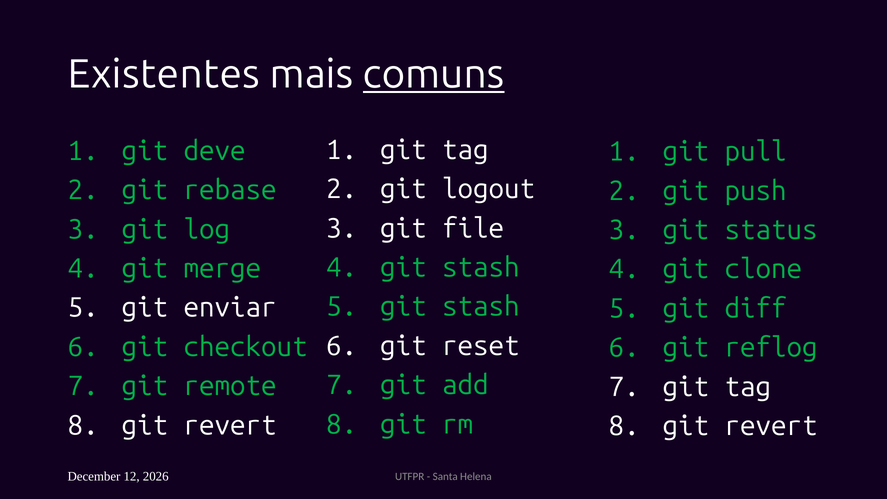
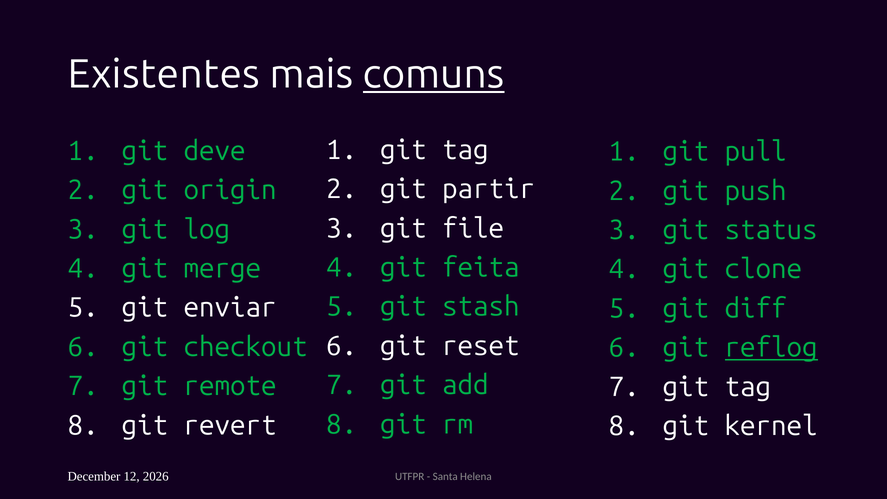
logout: logout -> partir (489, 189)
rebase: rebase -> origin (230, 190)
stash: stash -> feita (481, 268)
reflog underline: none -> present (771, 348)
revert: revert -> kernel (771, 426)
